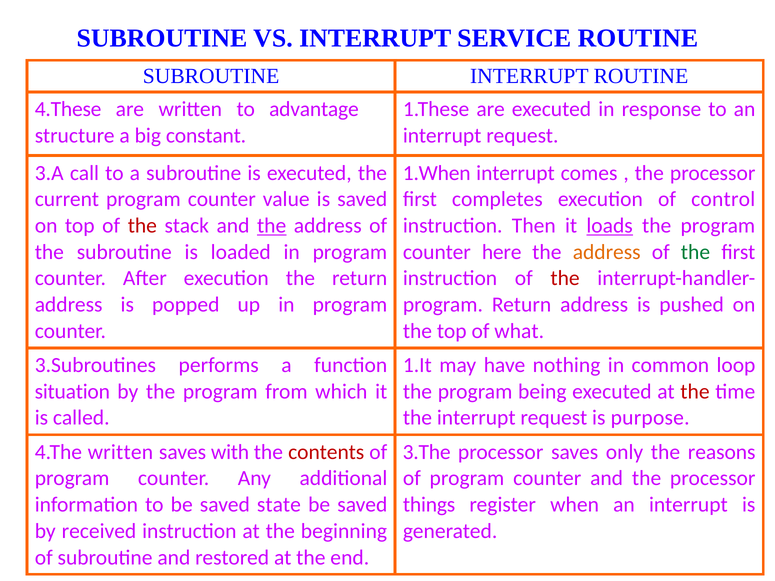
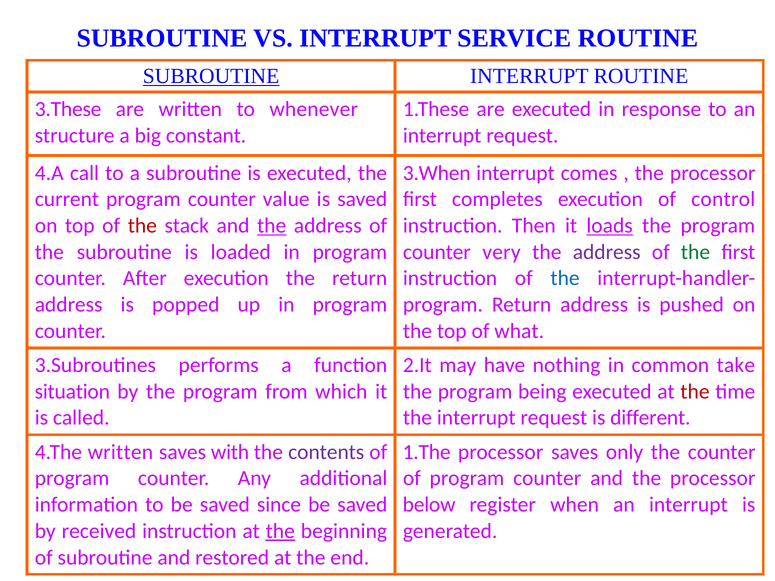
SUBROUTINE underline: none -> present (211, 76)
4.These: 4.These -> 3.These (68, 109)
advantage: advantage -> whenever (314, 109)
3.A: 3.A -> 4.A (49, 173)
1.When: 1.When -> 3.When (437, 173)
here: here -> very (501, 252)
address colour: orange -> purple (607, 252)
the colour: red -> blue (565, 278)
1.It: 1.It -> 2.It (417, 365)
loop: loop -> take (736, 365)
purpose: purpose -> different (650, 418)
contents colour: red -> purple (326, 452)
3.The: 3.The -> 1.The (427, 452)
the reasons: reasons -> counter (722, 452)
state: state -> since (279, 505)
things: things -> below (429, 505)
the underline: none -> present (280, 531)
